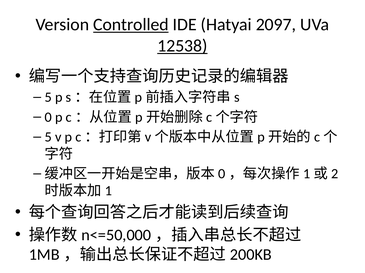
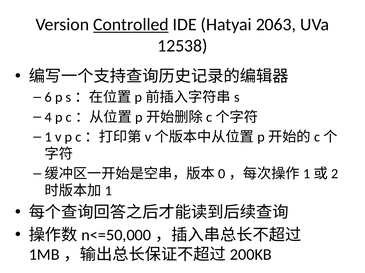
2097: 2097 -> 2063 (276, 25)
12538 underline: present -> none (182, 46)
5: 5 -> 6 (48, 98)
0: 0 -> 4 (48, 117)
5: 5 -> 1 (48, 137)
